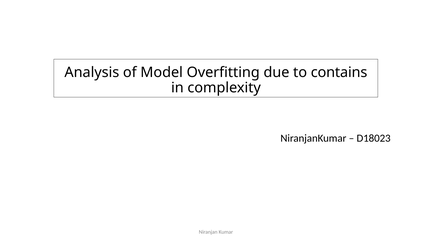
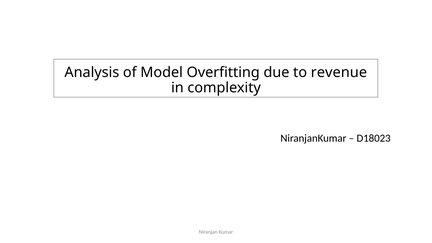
contains: contains -> revenue (339, 72)
